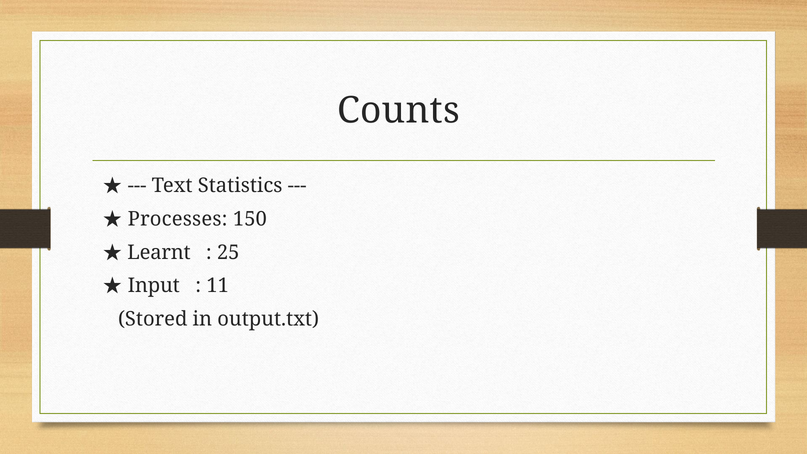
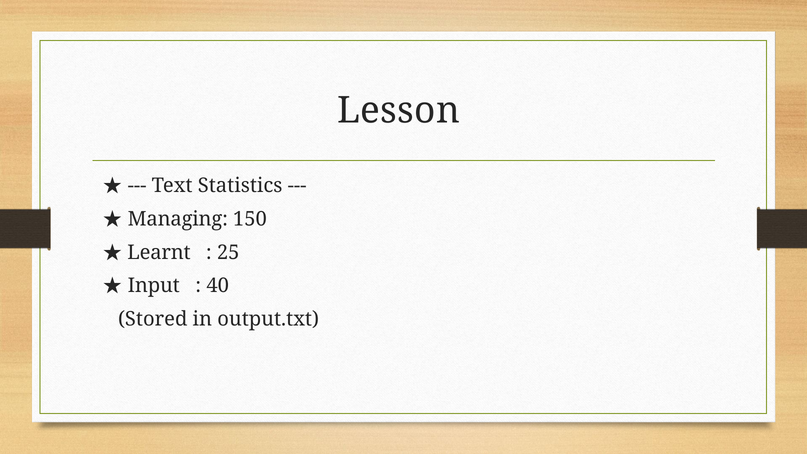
Counts: Counts -> Lesson (398, 111)
Processes: Processes -> Managing (178, 219)
11: 11 -> 40 (218, 286)
